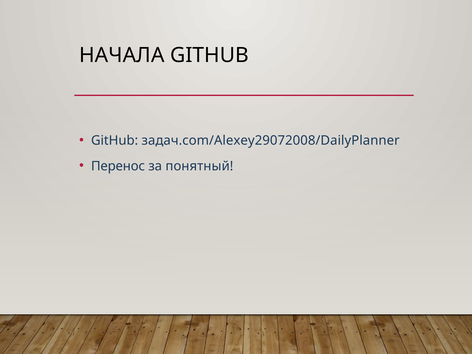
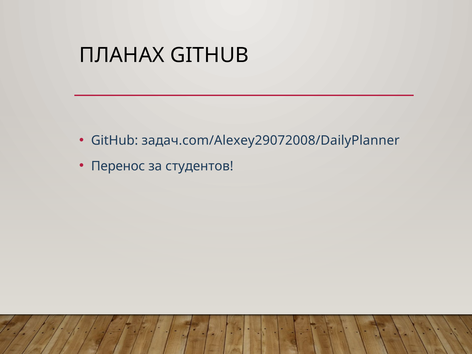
НАЧАЛА: НАЧАЛА -> ПЛАНАХ (122, 55)
понятный: понятный -> студентов (199, 166)
